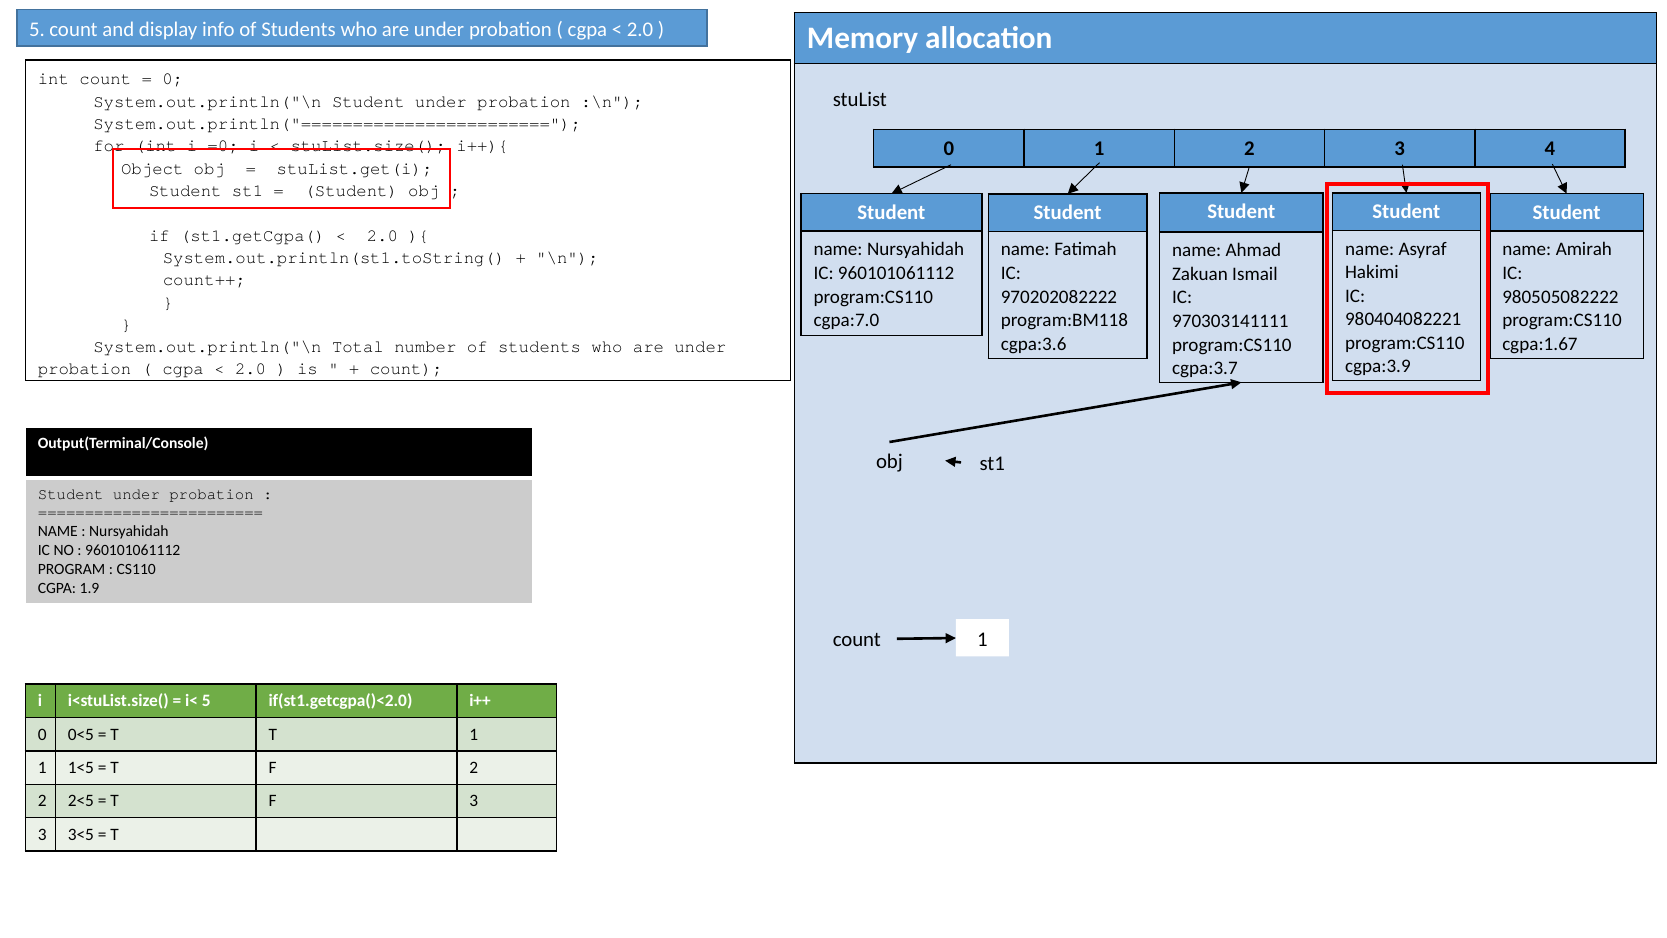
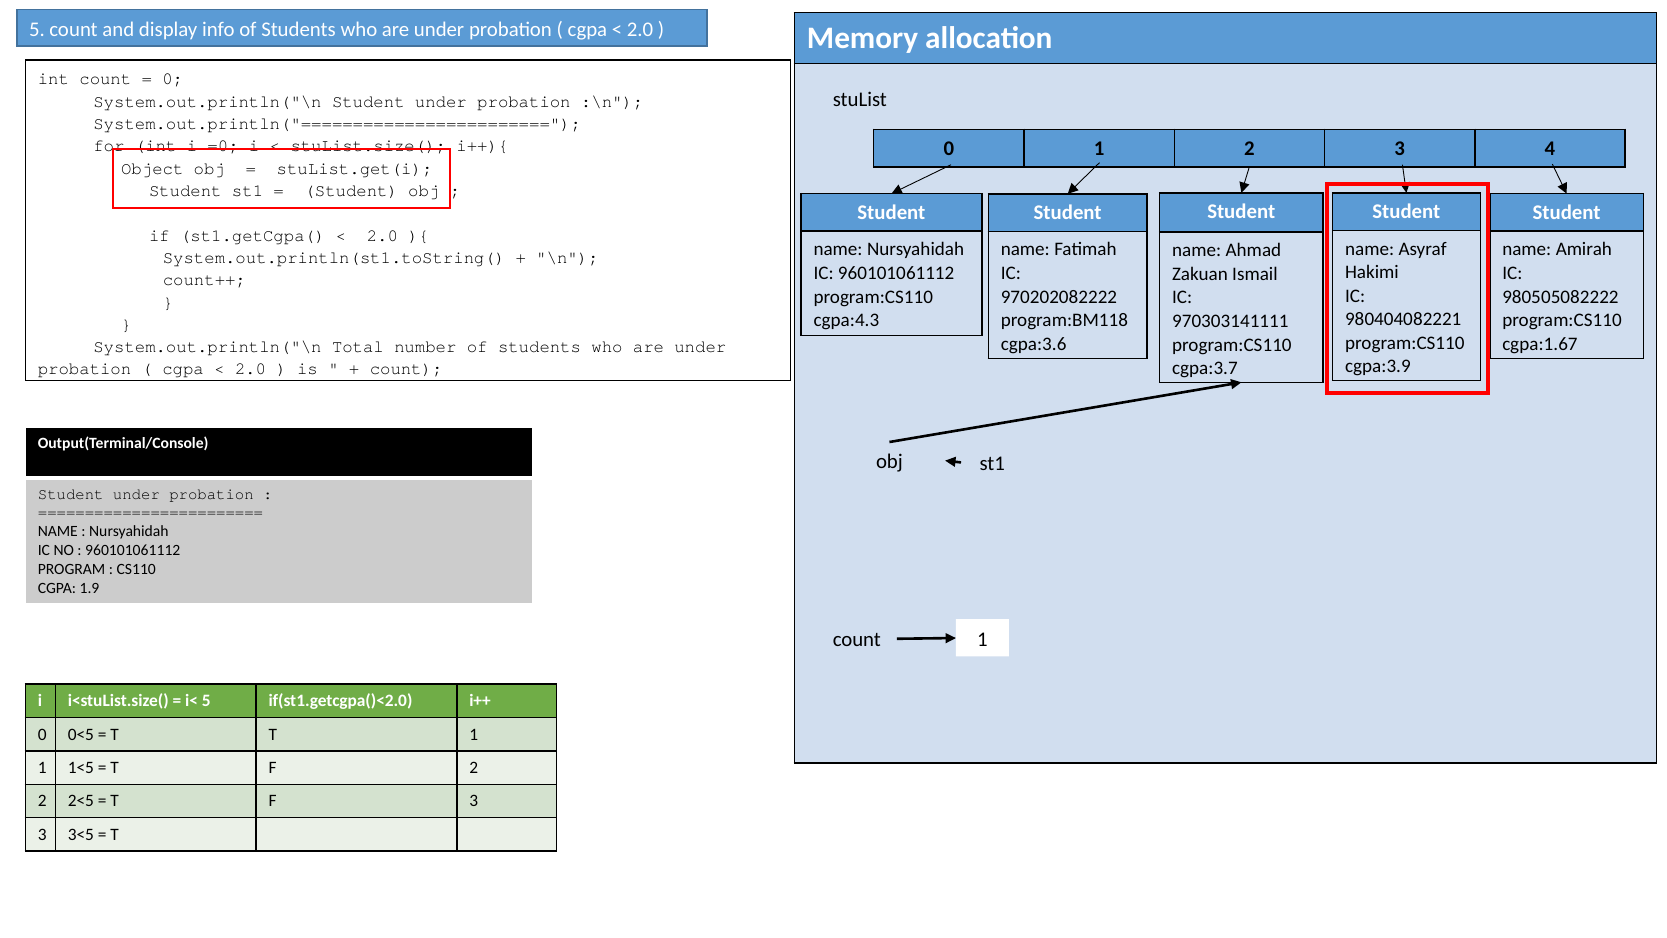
cgpa:7.0: cgpa:7.0 -> cgpa:4.3 (846, 320)
